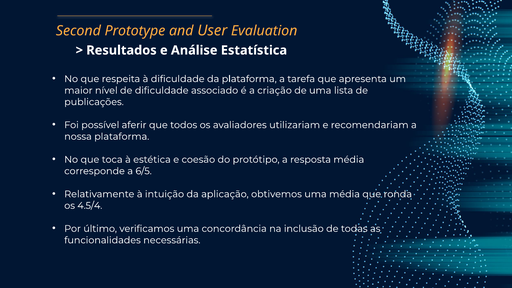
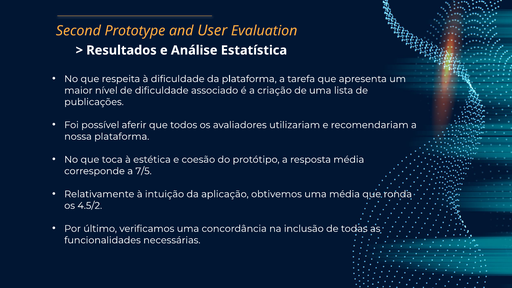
6/5: 6/5 -> 7/5 (144, 171)
4.5/4: 4.5/4 -> 4.5/2 (90, 206)
